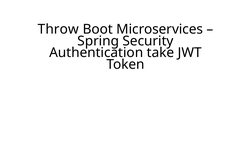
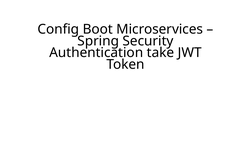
Throw: Throw -> Config (58, 29)
